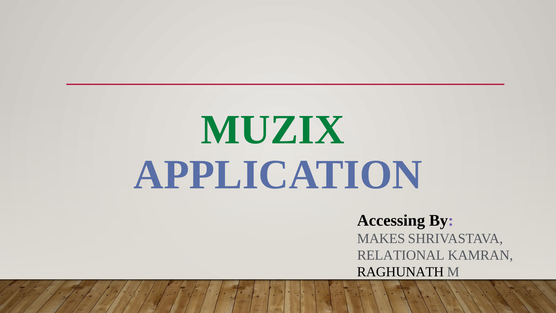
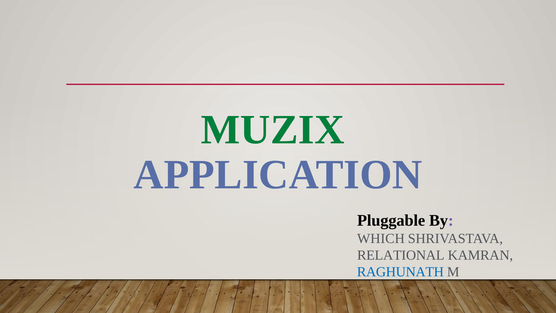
Accessing: Accessing -> Pluggable (391, 220)
MAKES: MAKES -> WHICH (381, 238)
RAGHUNATH colour: black -> blue (400, 272)
